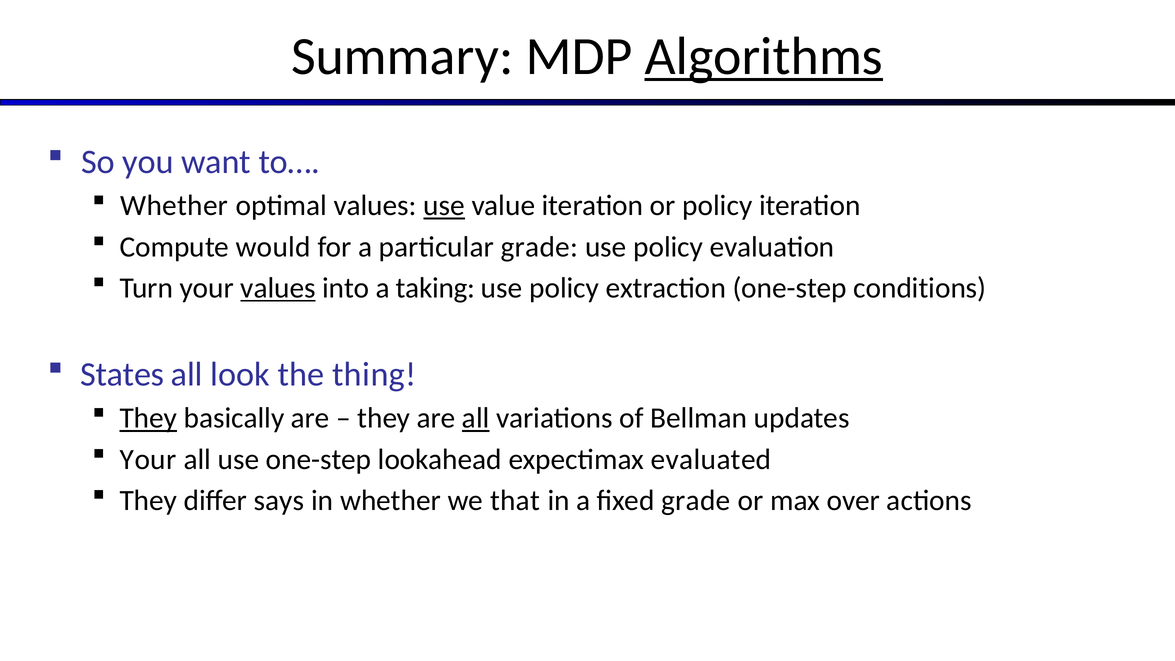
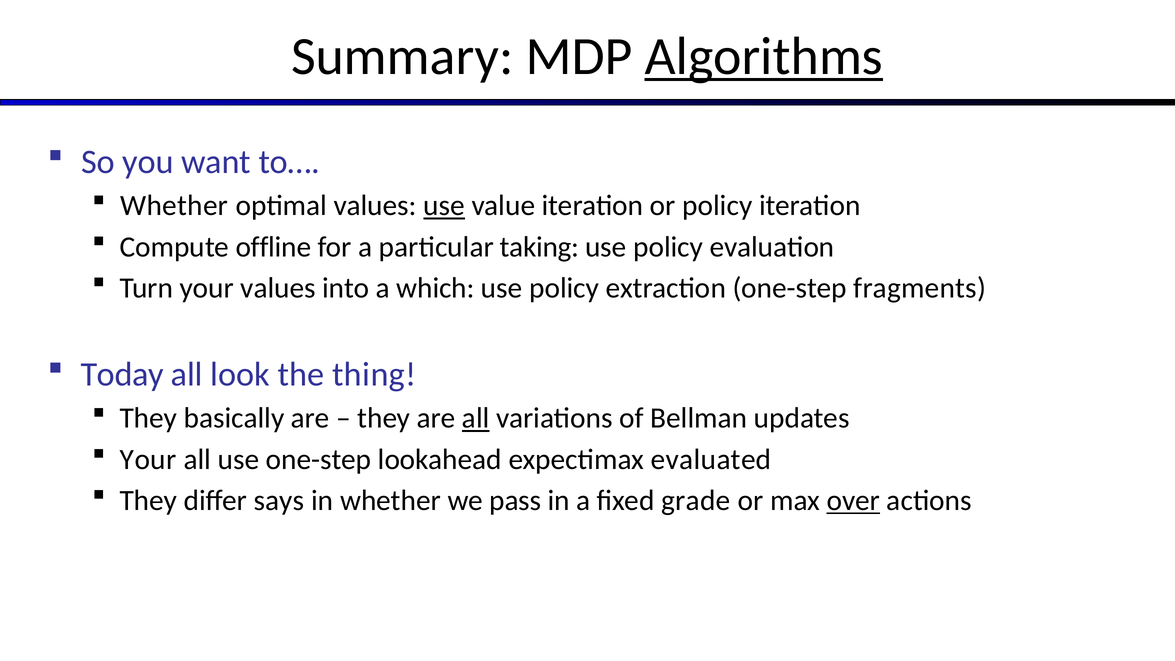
would: would -> offline (273, 247)
particular grade: grade -> taking (540, 247)
values underline: present -> none (278, 288)
taking: taking -> which (436, 288)
conditions: conditions -> fragments (920, 288)
States: States -> Today (122, 374)
They underline: present -> none (148, 418)
that: that -> pass (515, 500)
over underline: none -> present (853, 500)
